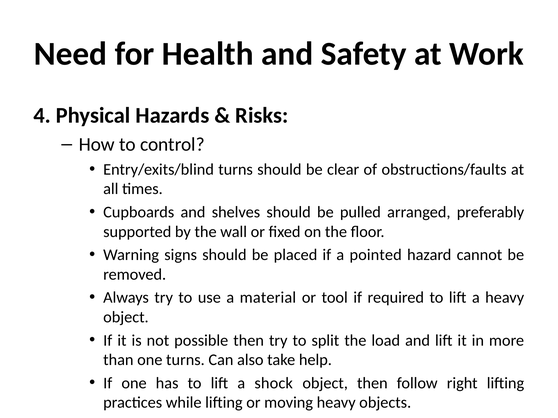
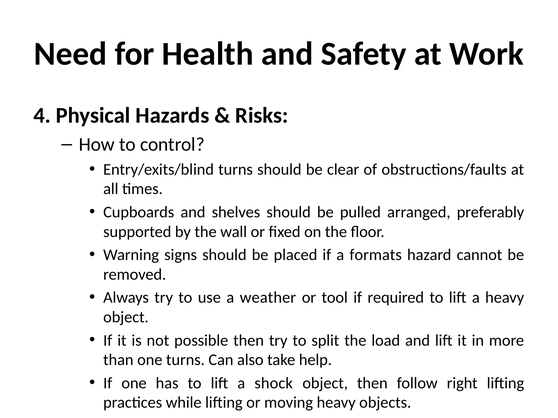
pointed: pointed -> formats (376, 255)
material: material -> weather (268, 298)
